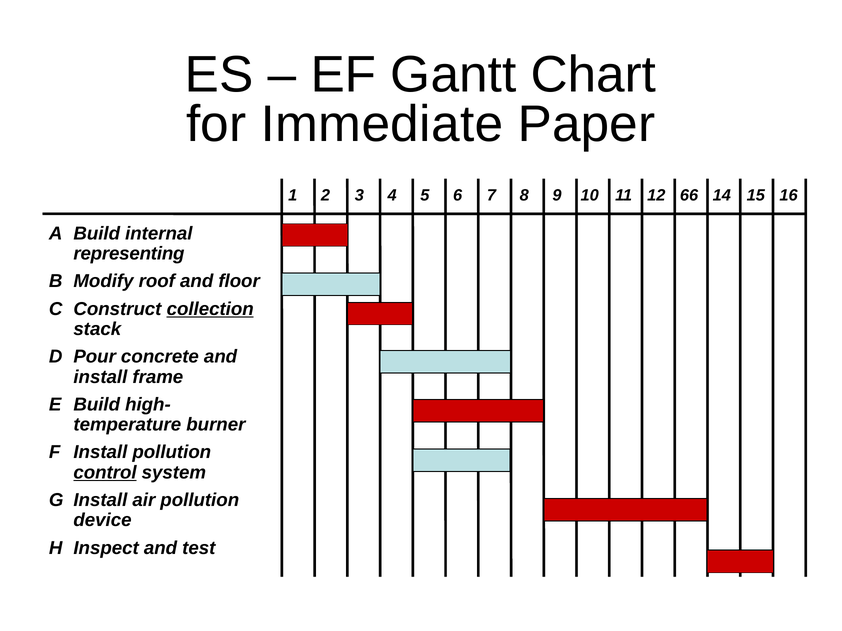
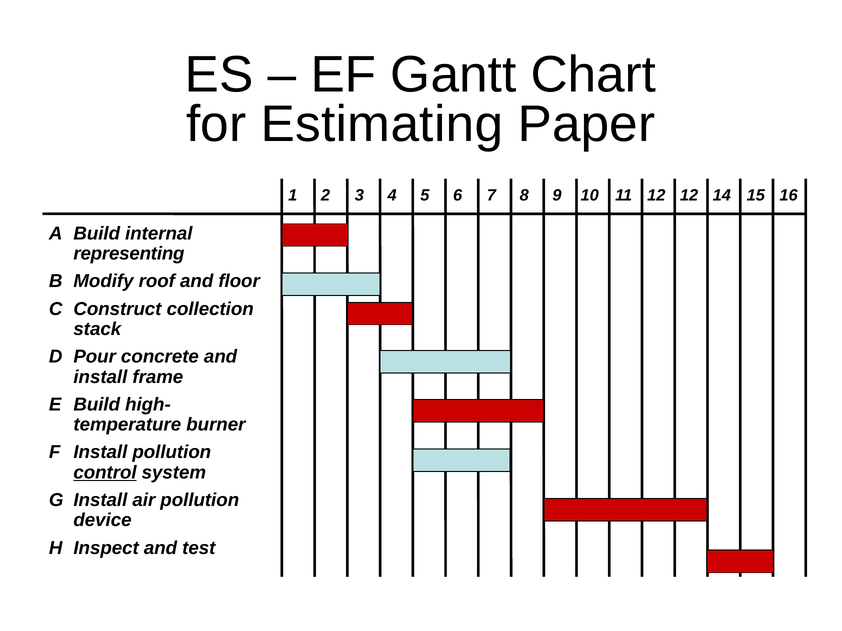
Immediate: Immediate -> Estimating (382, 124)
12 66: 66 -> 12 (689, 196)
collection underline: present -> none (210, 309)
